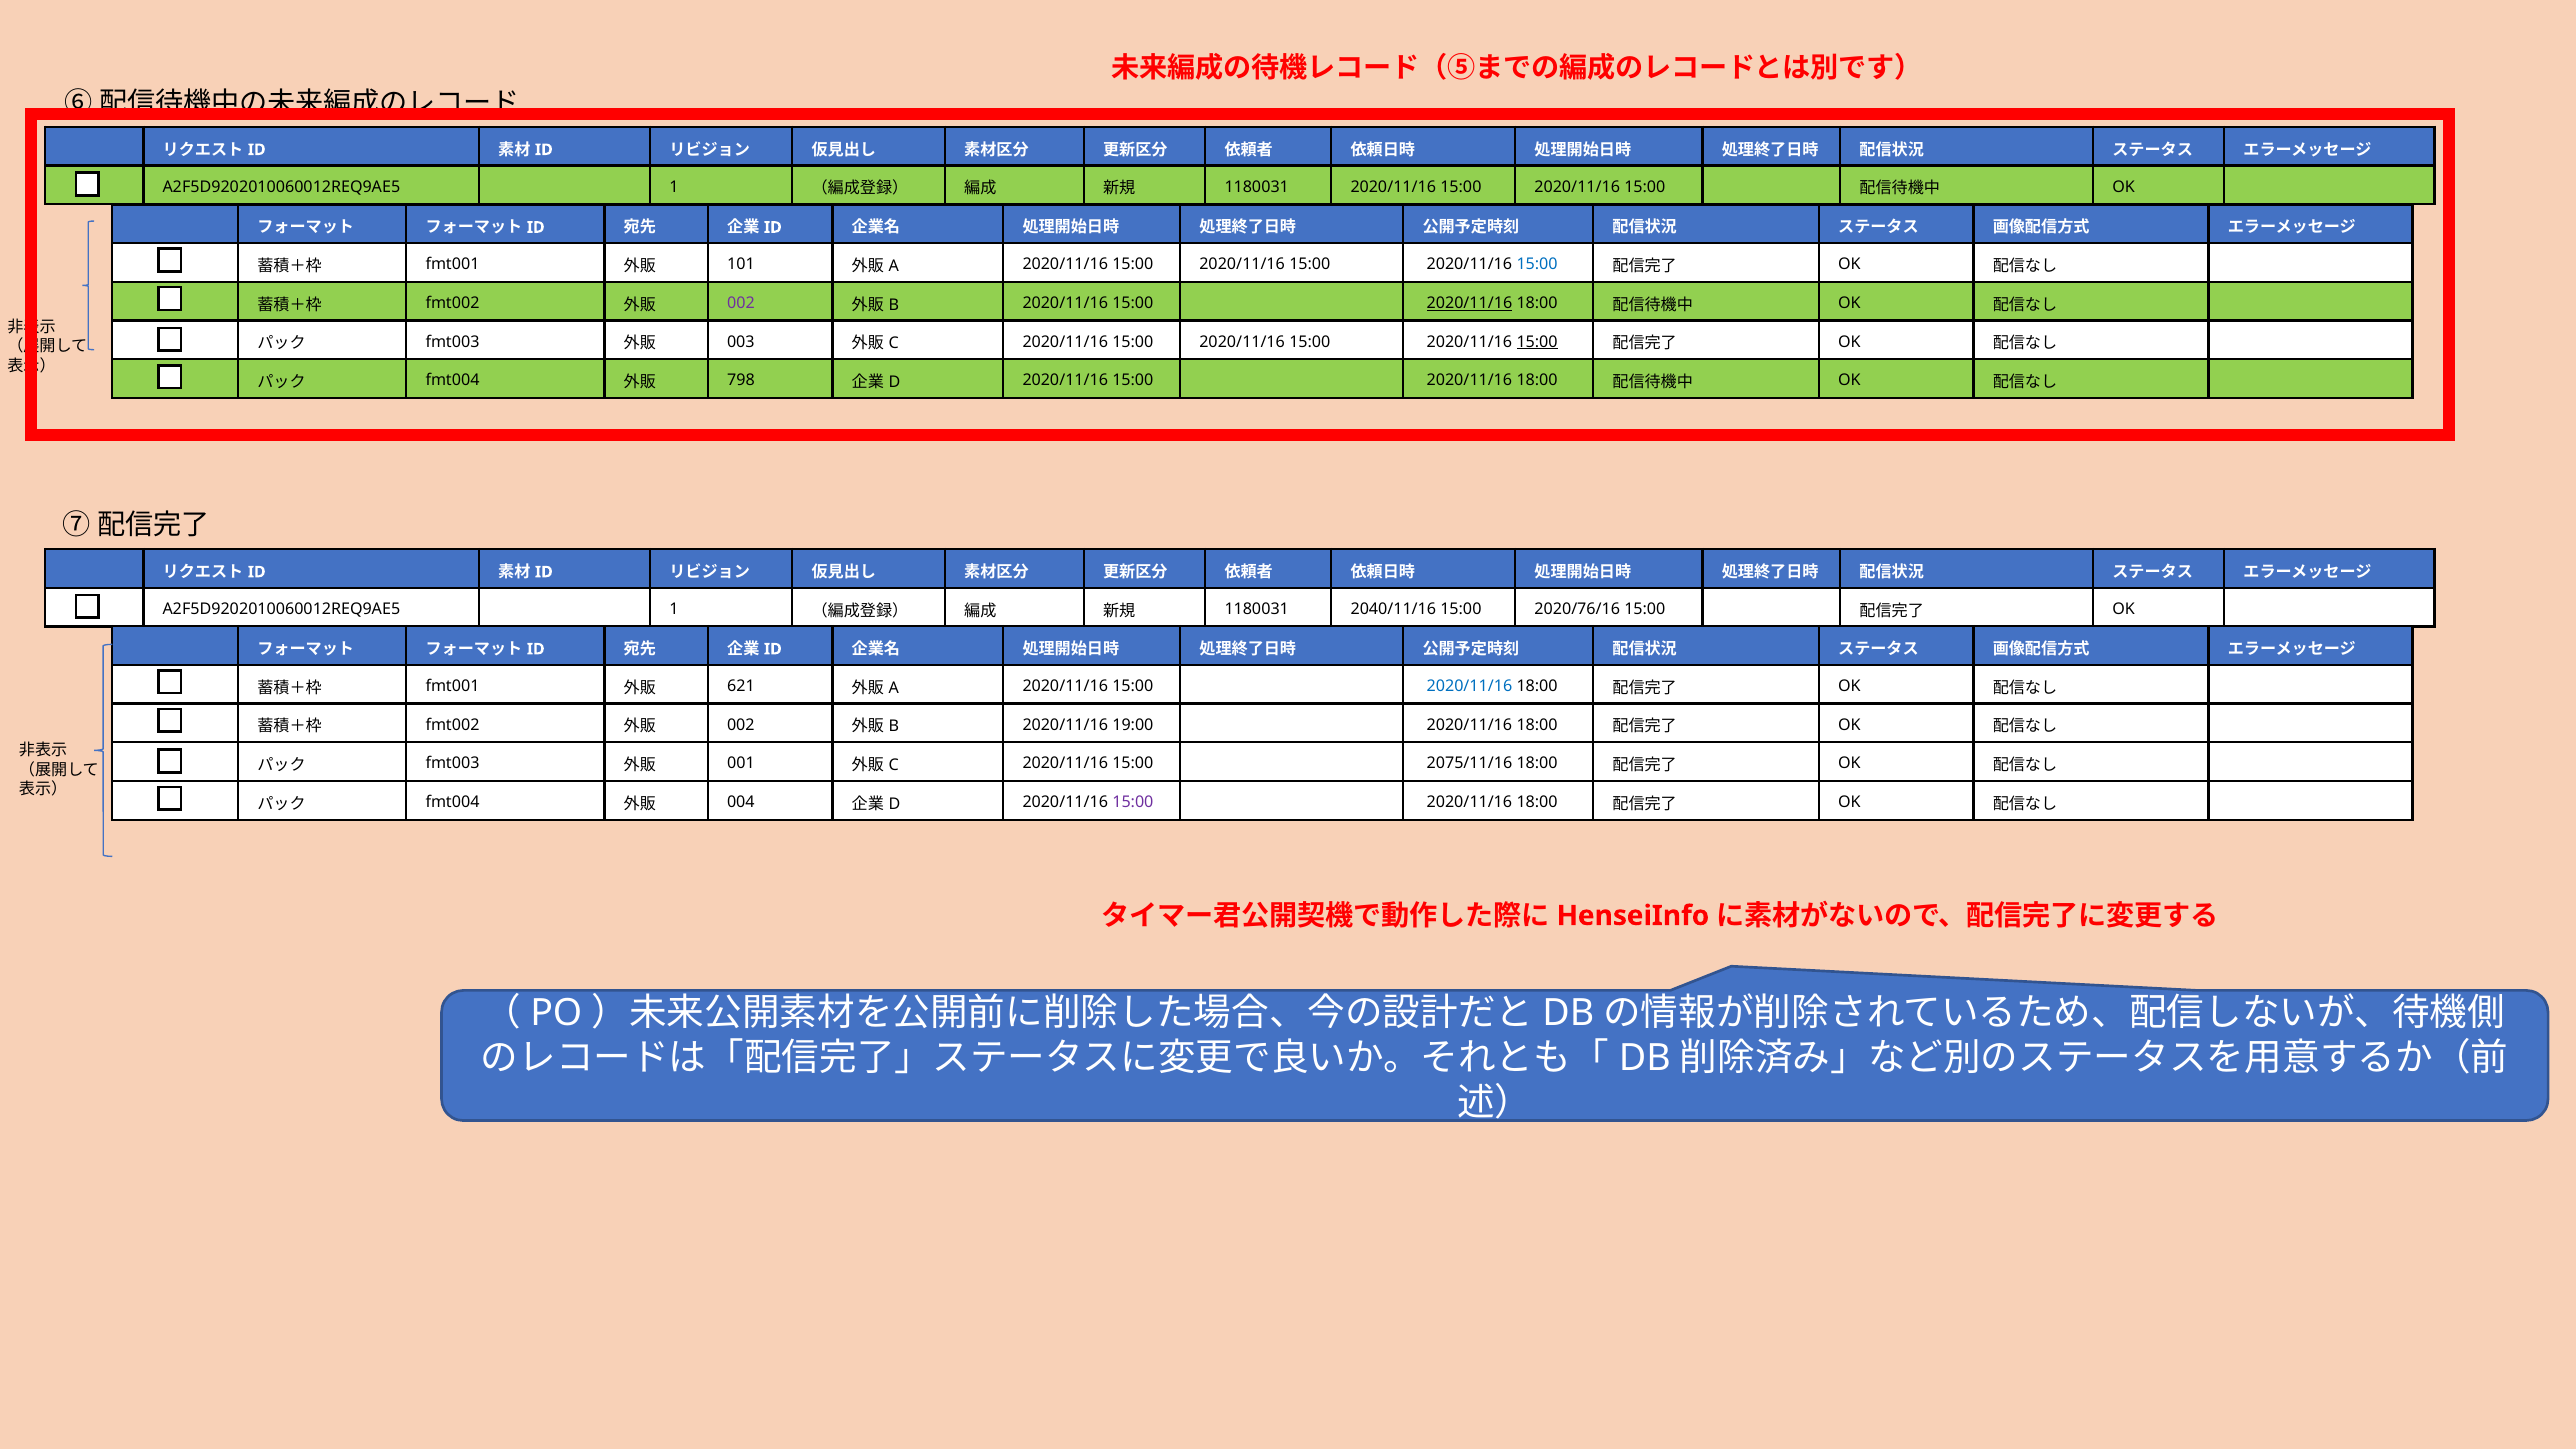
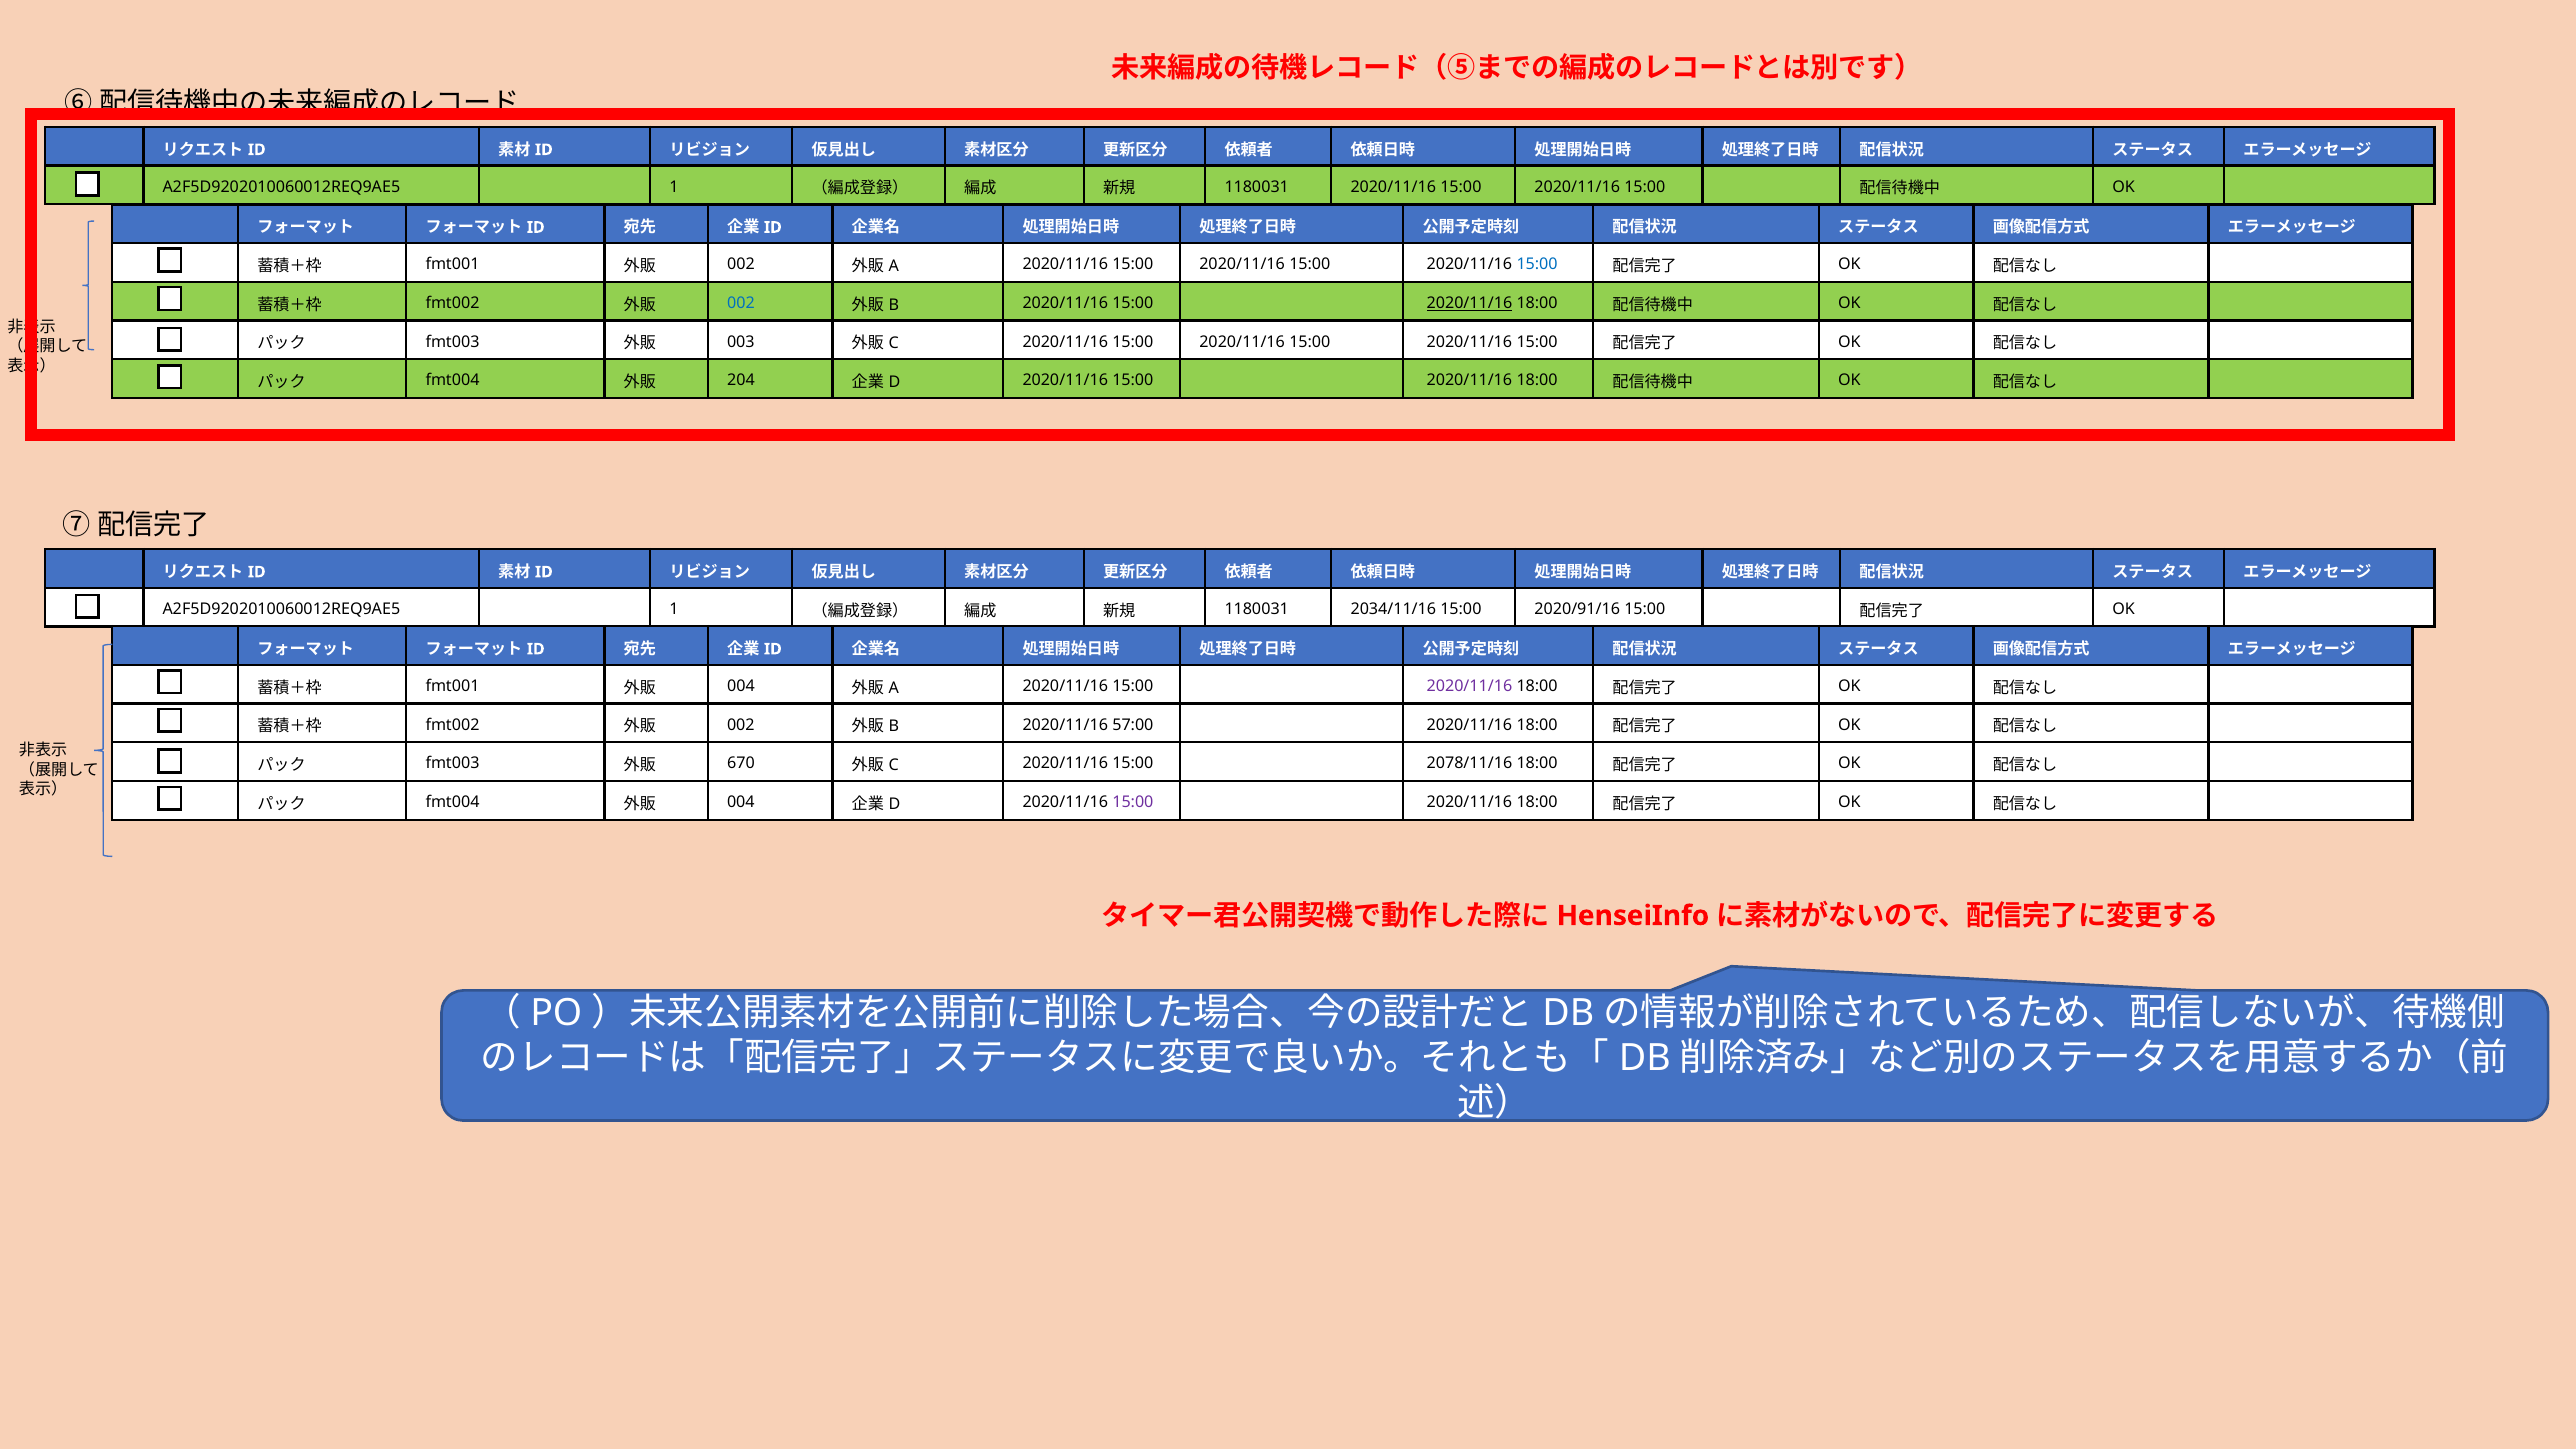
101: 101 -> 002 (741, 264)
002 colour: purple -> blue (741, 303)
15:00 underline: present -> none (1537, 342)
798: 798 -> 204 (741, 381)
2040/11/16: 2040/11/16 -> 2034/11/16 (1393, 609)
2020/76/16: 2020/76/16 -> 2020/91/16 (1577, 609)
621: 621 -> 004 (741, 686)
2020/11/16 colour: blue -> purple (1469, 686)
19:00: 19:00 -> 57:00 (1133, 725)
001: 001 -> 670 (741, 764)
2075/11/16: 2075/11/16 -> 2078/11/16 (1469, 764)
